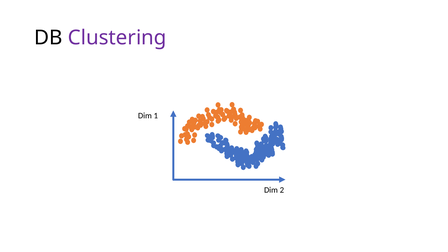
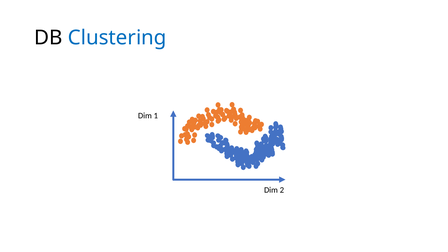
Clustering colour: purple -> blue (117, 38)
